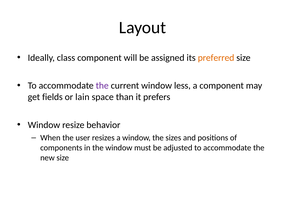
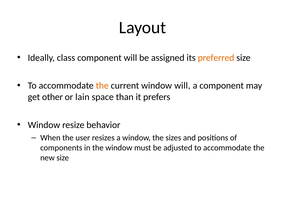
the colour: purple -> orange (102, 86)
window less: less -> will (182, 86)
fields: fields -> other (52, 97)
